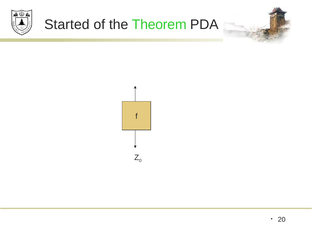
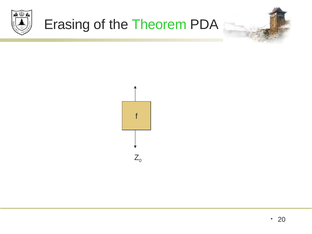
Started: Started -> Erasing (67, 25)
